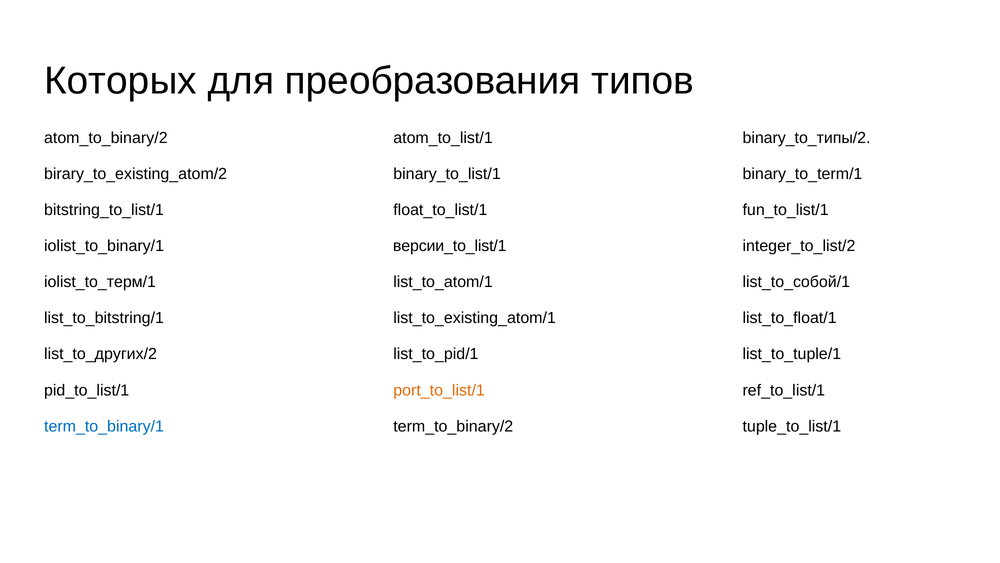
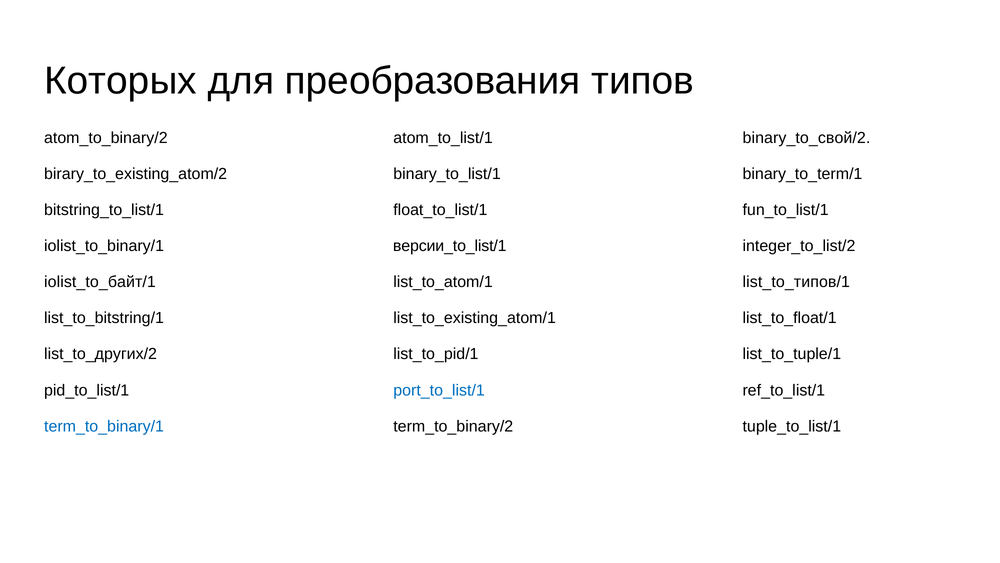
binary_to_типы/2: binary_to_типы/2 -> binary_to_свой/2 (806, 138)
iolist_to_терм/1: iolist_to_терм/1 -> iolist_to_байт/1 (100, 282)
list_to_собой/1: list_to_собой/1 -> list_to_типов/1 (796, 282)
port_to_list/1 colour: orange -> blue (439, 390)
